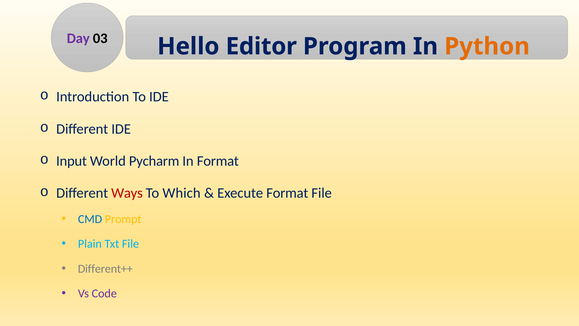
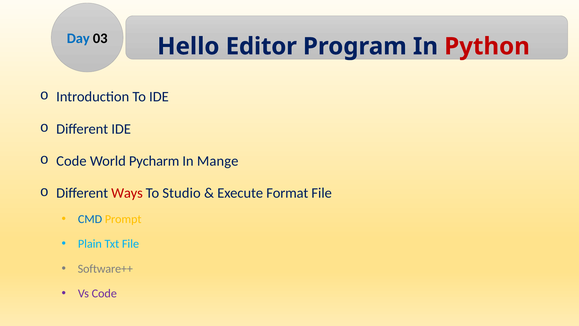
Day colour: purple -> blue (78, 38)
Python colour: orange -> red (487, 46)
Input: Input -> Code (71, 161)
In Format: Format -> Mange (218, 161)
Which: Which -> Studio (182, 193)
Different++: Different++ -> Software++ (105, 269)
